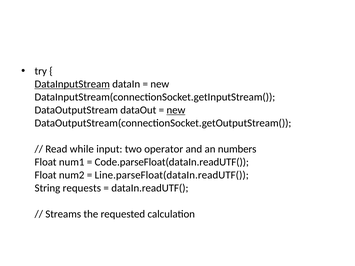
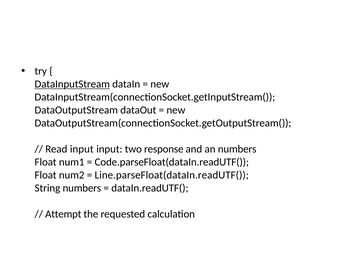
new underline: present -> none (176, 110)
Read while: while -> input (82, 149)
operator: operator -> response (164, 149)
String requests: requests -> numbers (82, 188)
Streams: Streams -> Attempt (63, 214)
